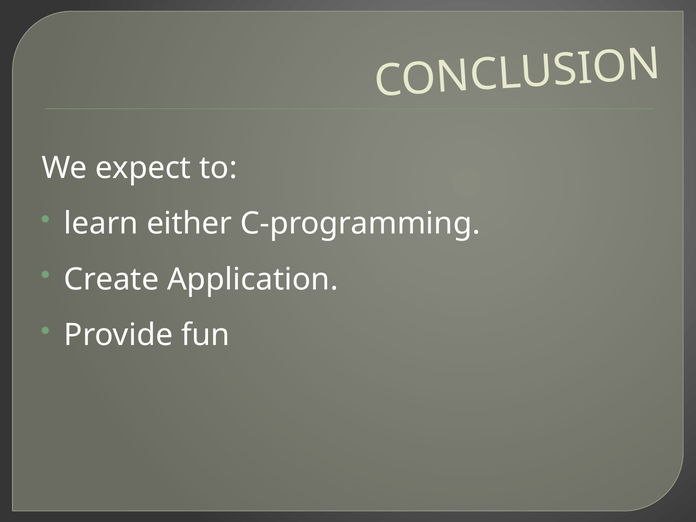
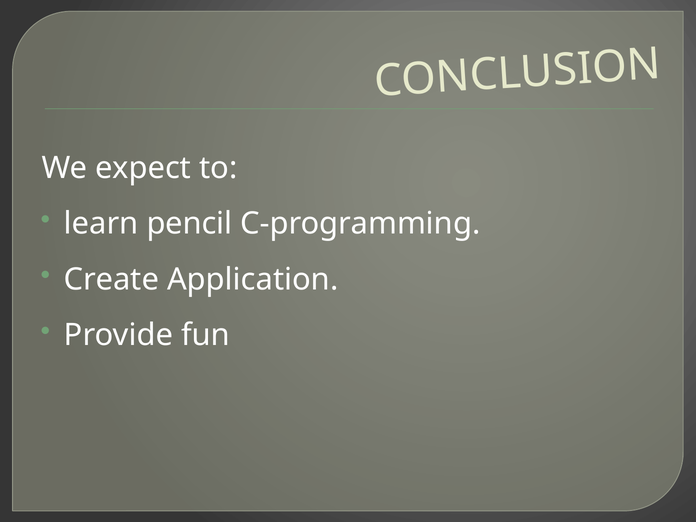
either: either -> pencil (189, 224)
